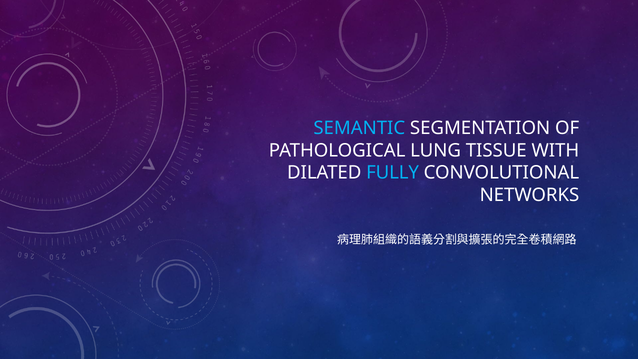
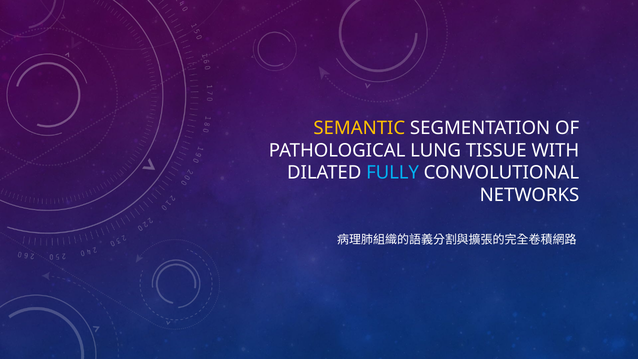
SEMANTIC colour: light blue -> yellow (359, 128)
